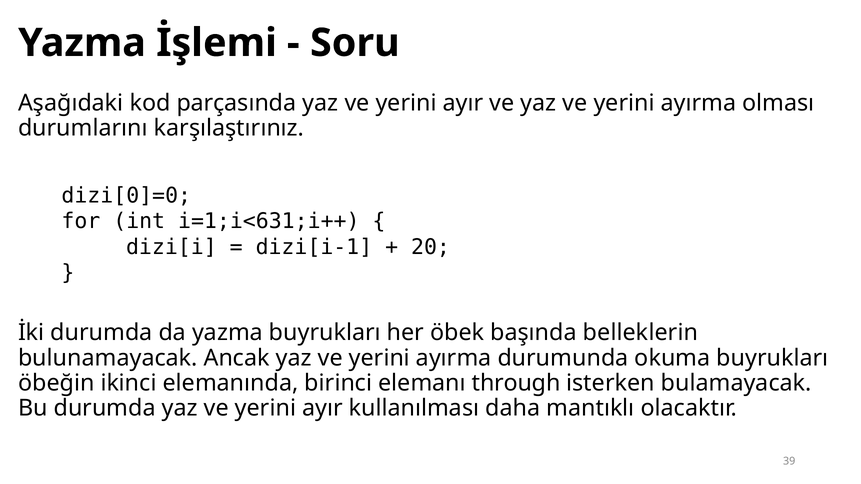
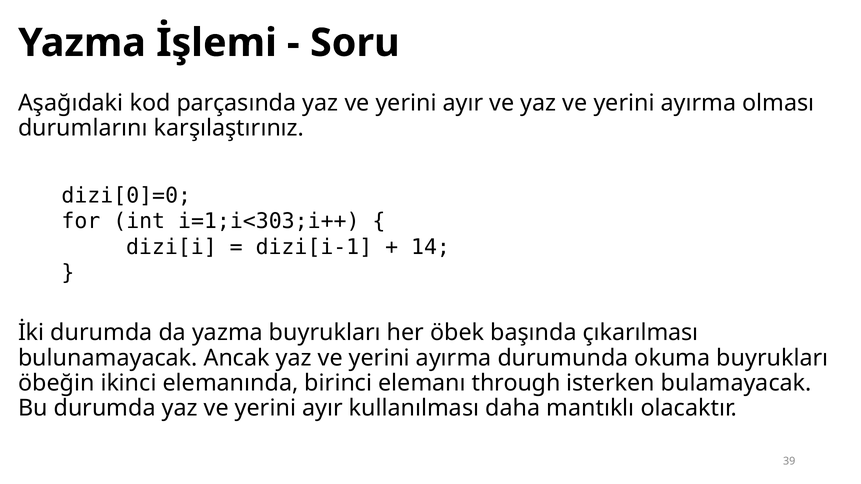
i=1;i<631;i++: i=1;i<631;i++ -> i=1;i<303;i++ (269, 221)
20: 20 -> 14 (431, 247)
belleklerin: belleklerin -> çıkarılması (641, 333)
